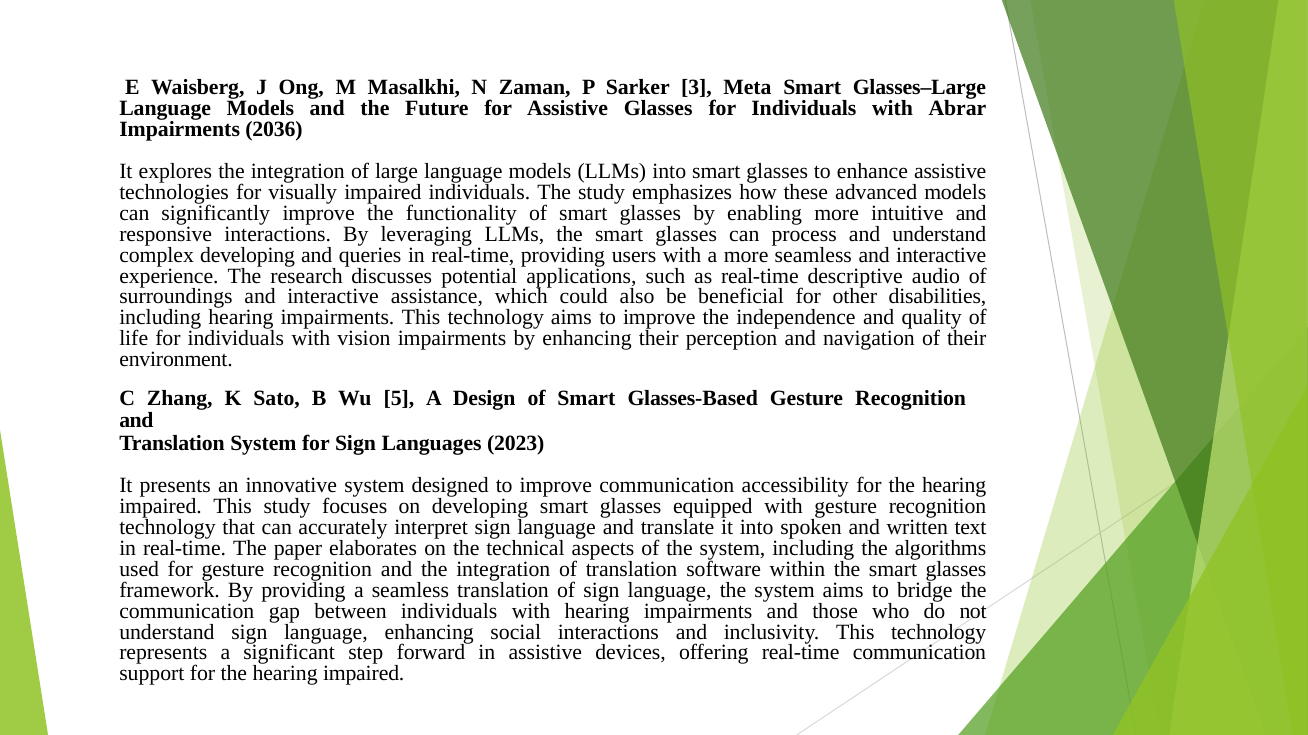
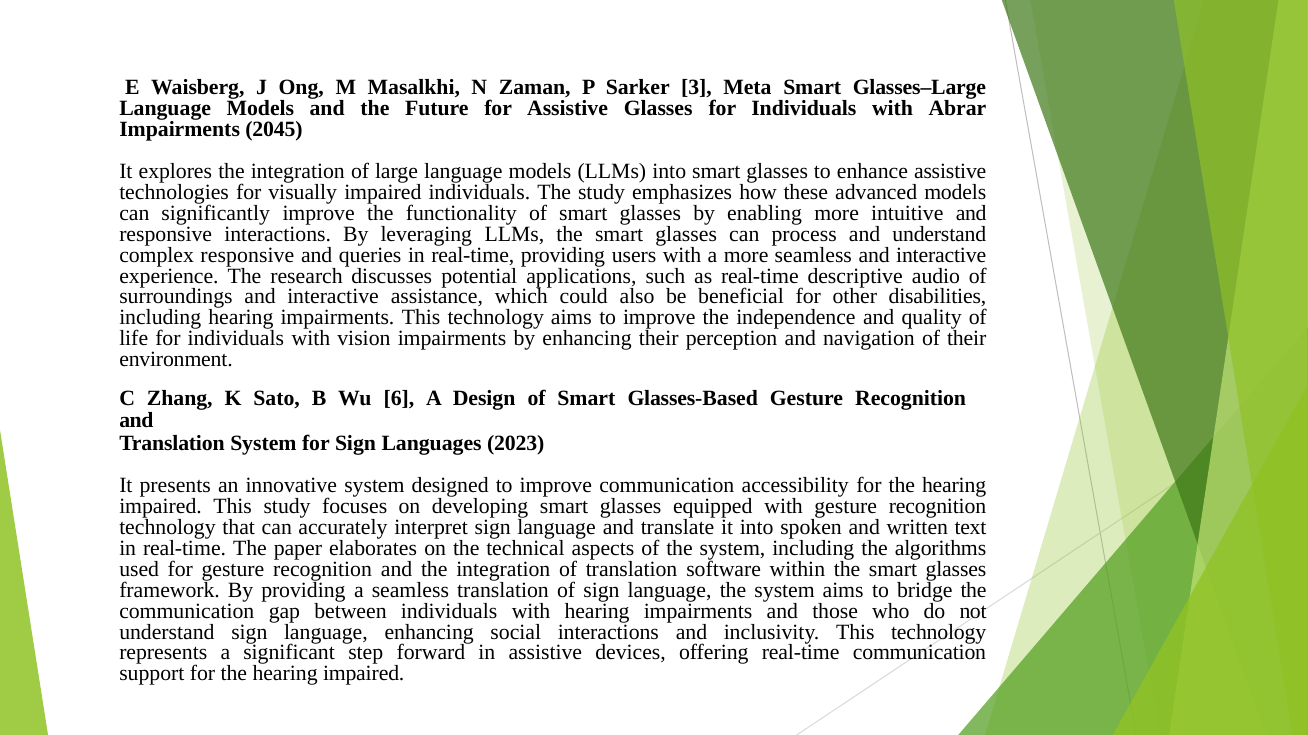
2036: 2036 -> 2045 (274, 129)
complex developing: developing -> responsive (247, 255)
5: 5 -> 6 (399, 399)
